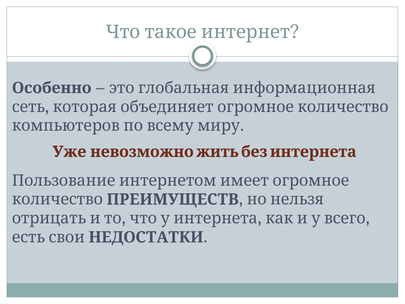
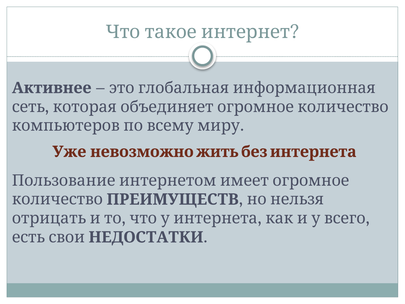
Особенно: Особенно -> Активнее (52, 88)
